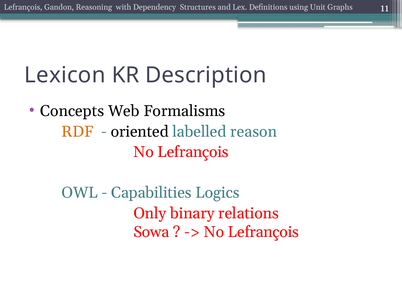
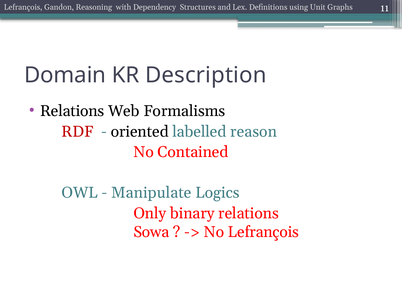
Lexicon: Lexicon -> Domain (65, 75)
Concepts: Concepts -> Relations (72, 111)
RDF colour: orange -> red (78, 132)
Lefrançois: Lefrançois -> Contained (193, 152)
Capabilities: Capabilities -> Manipulate (151, 193)
